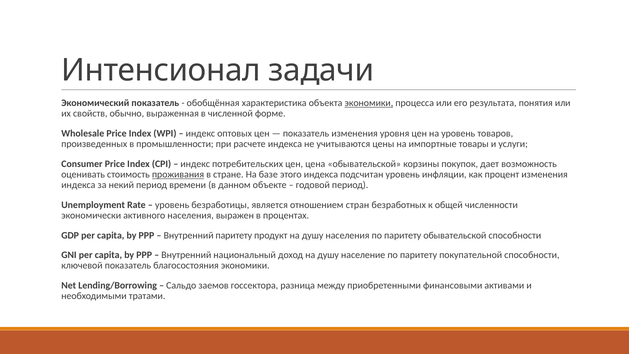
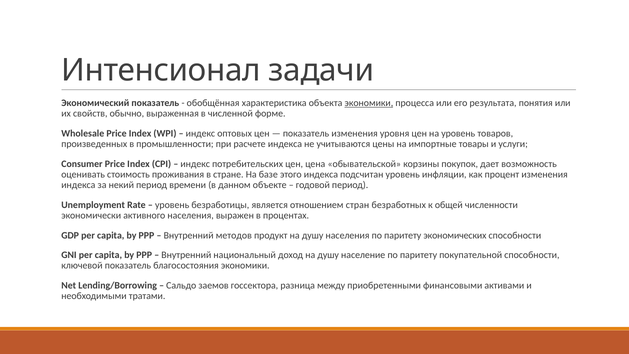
проживания underline: present -> none (178, 174)
Внутренний паритету: паритету -> методов (234, 235)
паритету обывательской: обывательской -> экономических (455, 235)
